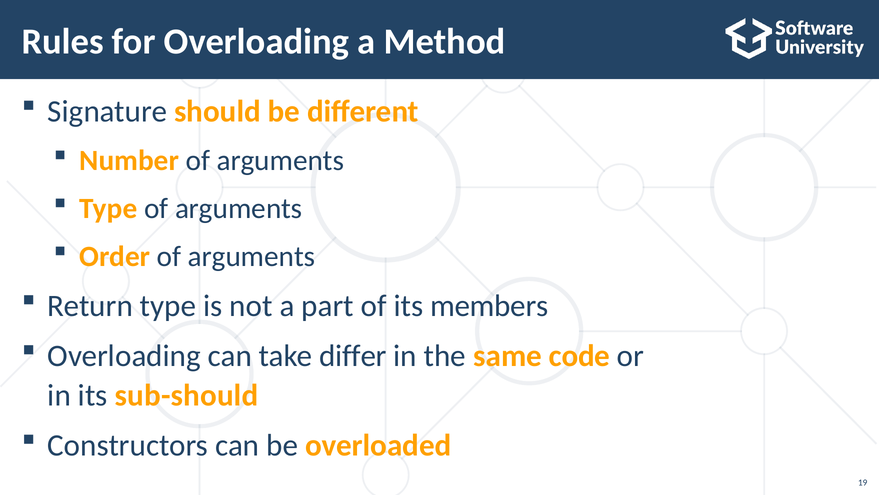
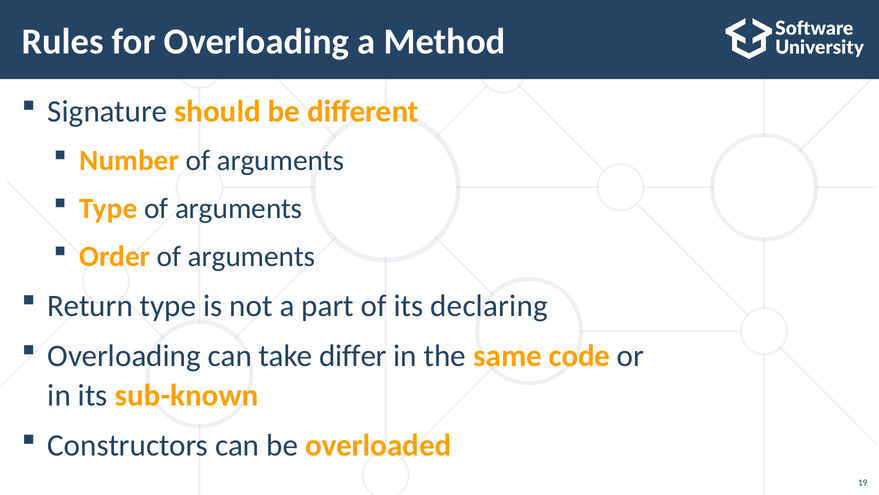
members: members -> declaring (489, 305)
sub-should: sub-should -> sub-known (187, 395)
